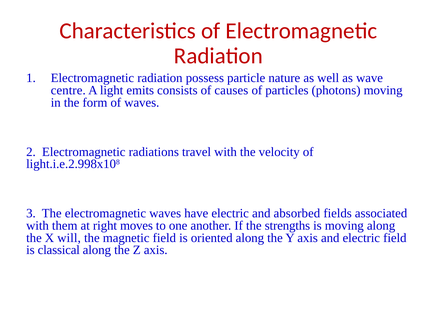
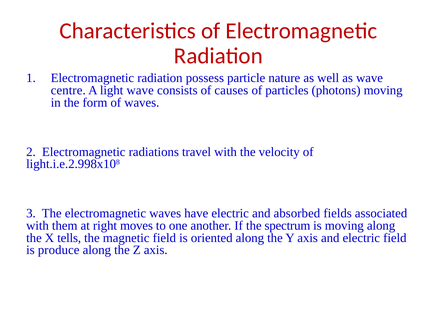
light emits: emits -> wave (140, 90)
strengths: strengths -> spectrum (287, 225)
will: will -> tells (69, 238)
classical: classical -> produce (59, 250)
